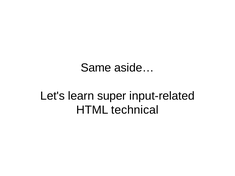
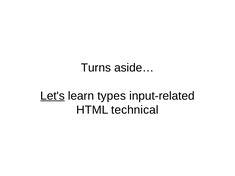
Same: Same -> Turns (96, 68)
Let's underline: none -> present (53, 96)
super: super -> types (112, 96)
